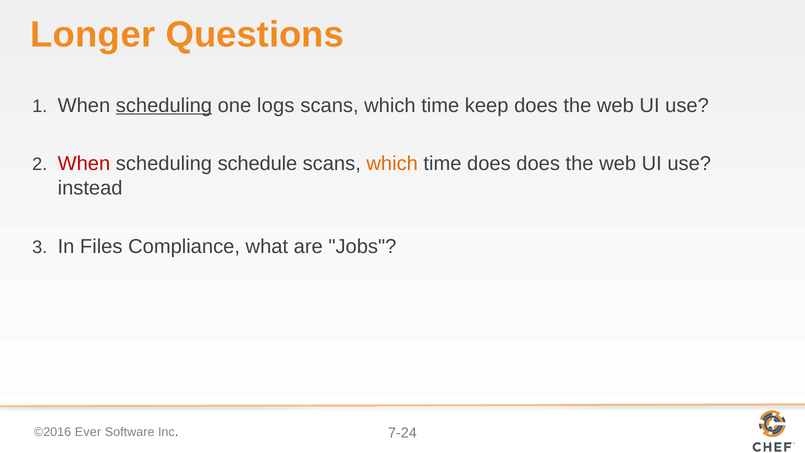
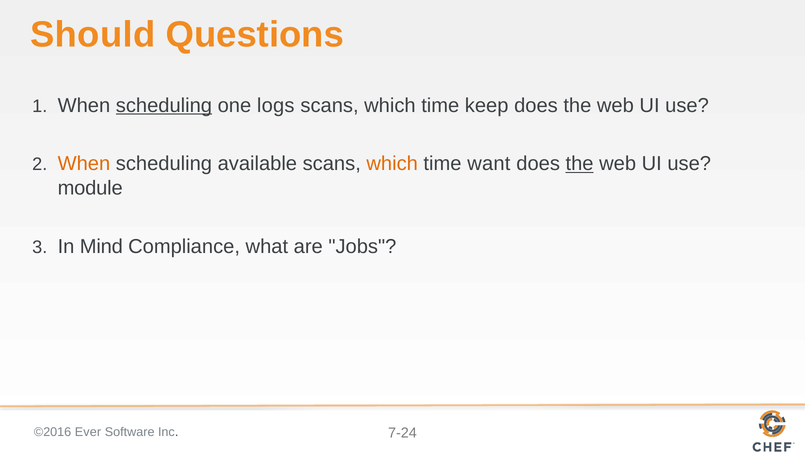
Longer: Longer -> Should (93, 35)
When colour: red -> orange (84, 164)
schedule: schedule -> available (257, 164)
time does: does -> want (489, 164)
the underline: none -> present (580, 164)
instead: instead -> module (90, 188)
Files: Files -> Mind (101, 246)
